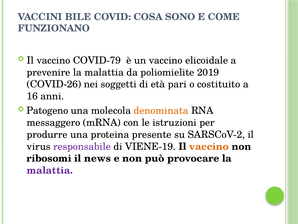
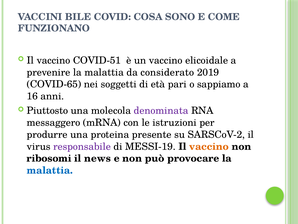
COVID-79: COVID-79 -> COVID-51 (97, 60)
poliomielite: poliomielite -> considerato (167, 72)
COVID-26: COVID-26 -> COVID-65 (54, 84)
costituito: costituito -> sappiamo (219, 84)
Patogeno: Patogeno -> Piuttosto (47, 110)
denominata colour: orange -> purple (161, 110)
VIENE-19: VIENE-19 -> MESSI-19 (150, 146)
malattia colour: purple -> blue (50, 170)
